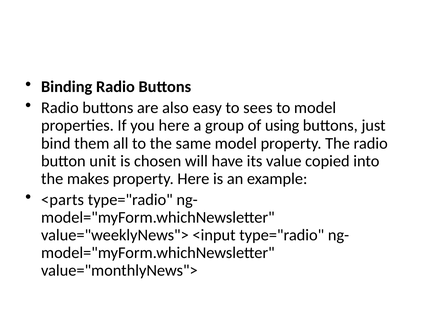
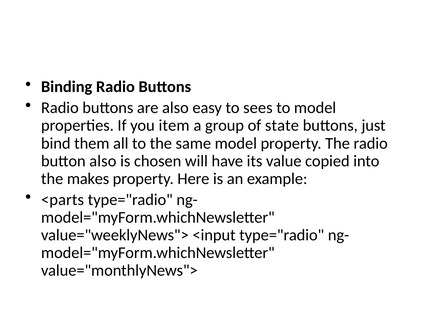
you here: here -> item (174, 125)
using: using -> state (282, 125)
button unit: unit -> also (103, 161)
